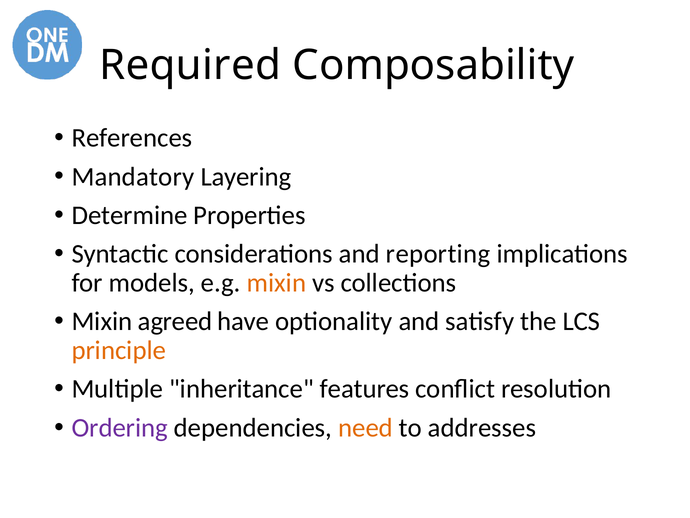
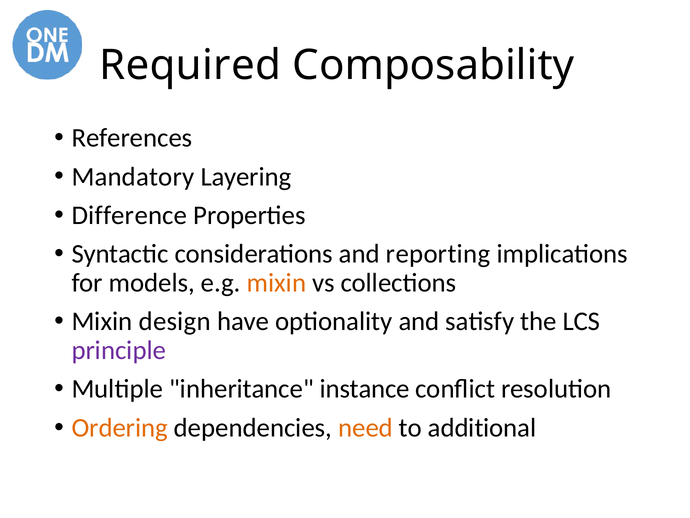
Determine: Determine -> Difference (129, 215)
agreed: agreed -> design (175, 321)
principle colour: orange -> purple (119, 350)
features: features -> instance (365, 389)
Ordering colour: purple -> orange (120, 427)
addresses: addresses -> additional (482, 427)
